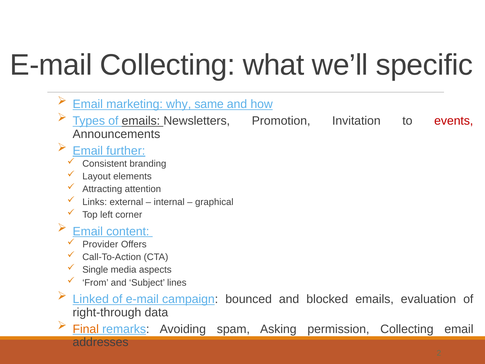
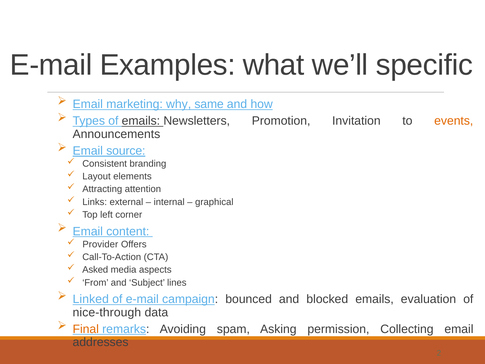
E-mail Collecting: Collecting -> Examples (168, 65)
events colour: red -> orange (454, 121)
further: further -> source (126, 151)
Single: Single -> Asked (95, 270)
right-through: right-through -> nice-through (107, 312)
